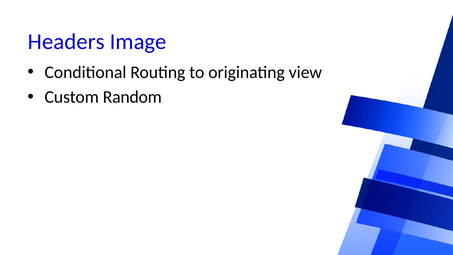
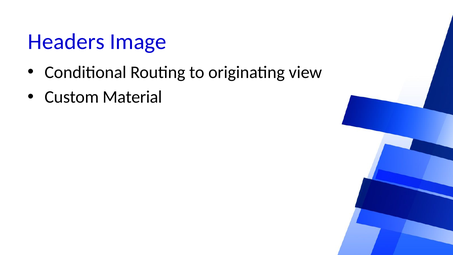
Random: Random -> Material (132, 97)
